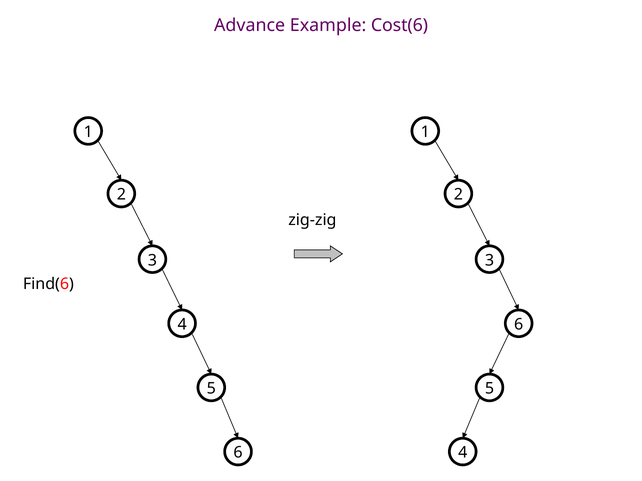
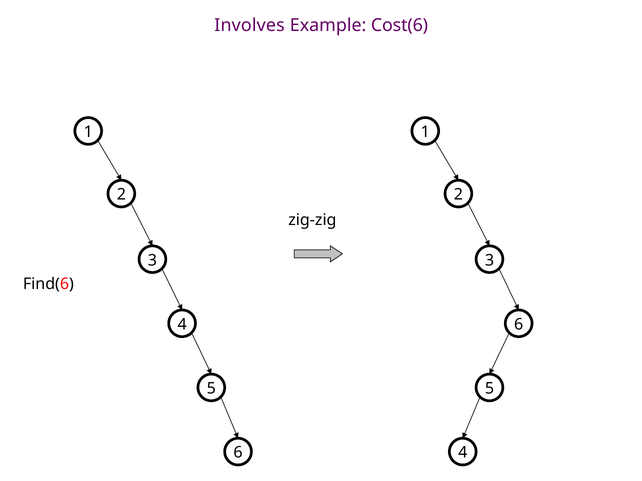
Advance: Advance -> Involves (250, 25)
